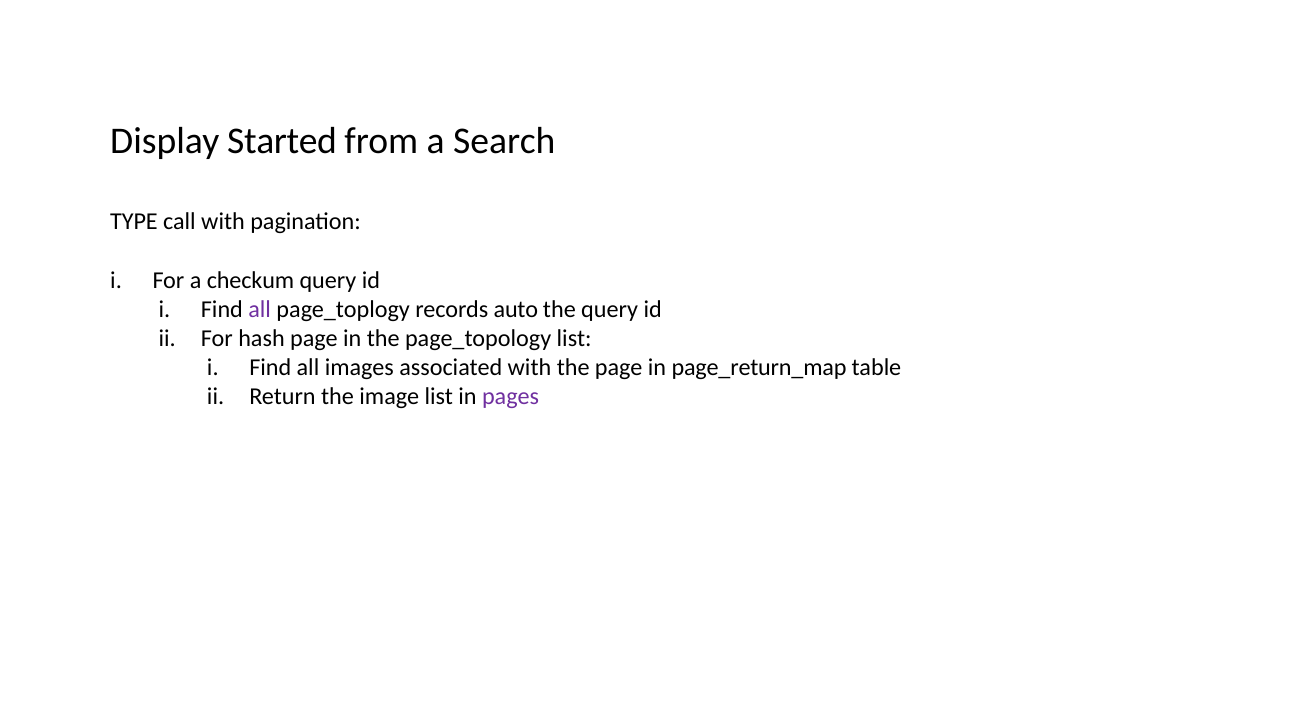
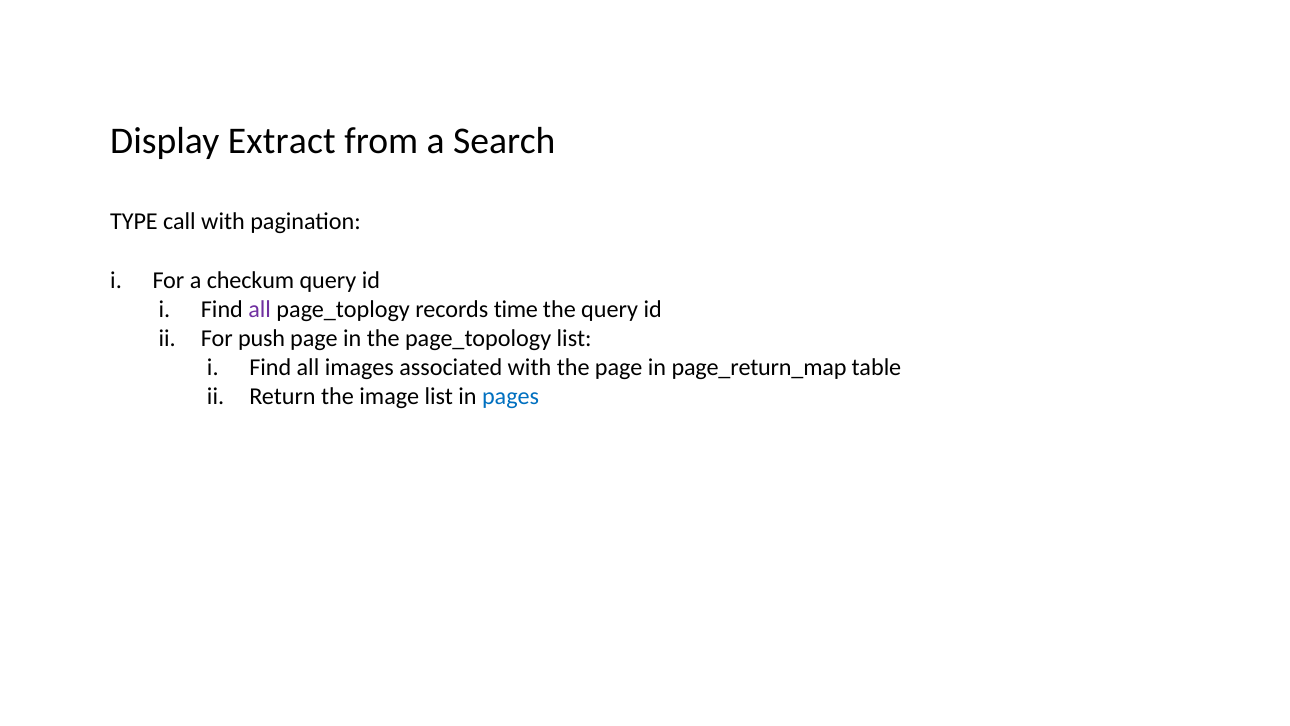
Started: Started -> Extract (282, 141)
auto: auto -> time (516, 309)
hash: hash -> push (262, 338)
pages colour: purple -> blue (511, 396)
